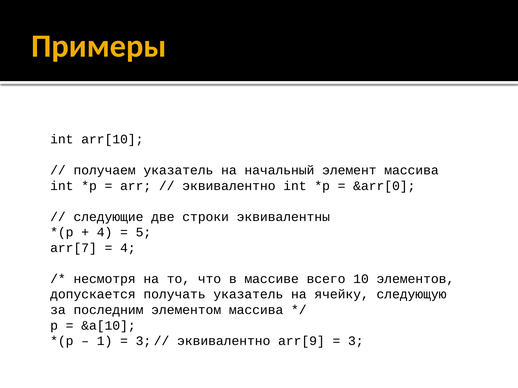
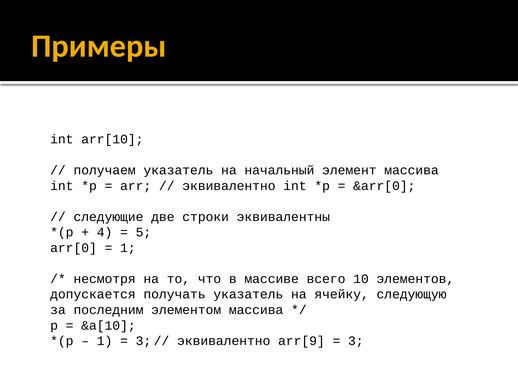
arr[7: arr[7 -> arr[0 (74, 248)
4: 4 -> 1 (128, 248)
